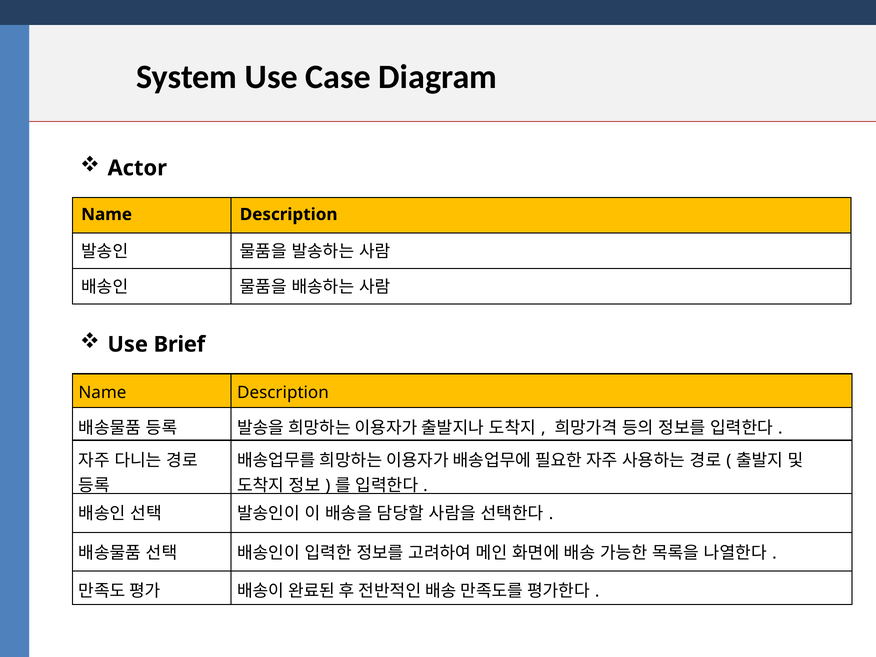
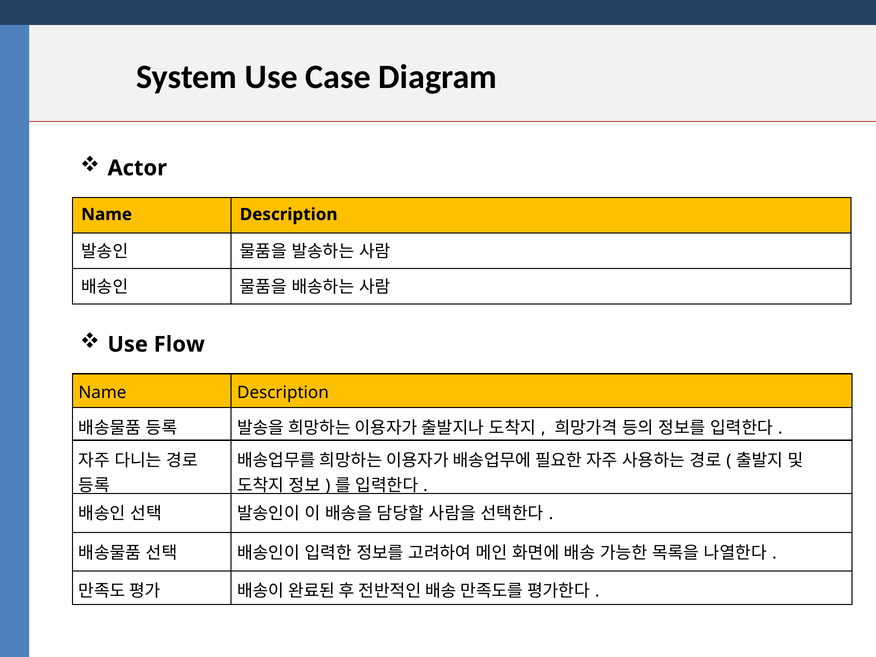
Brief: Brief -> Flow (179, 344)
